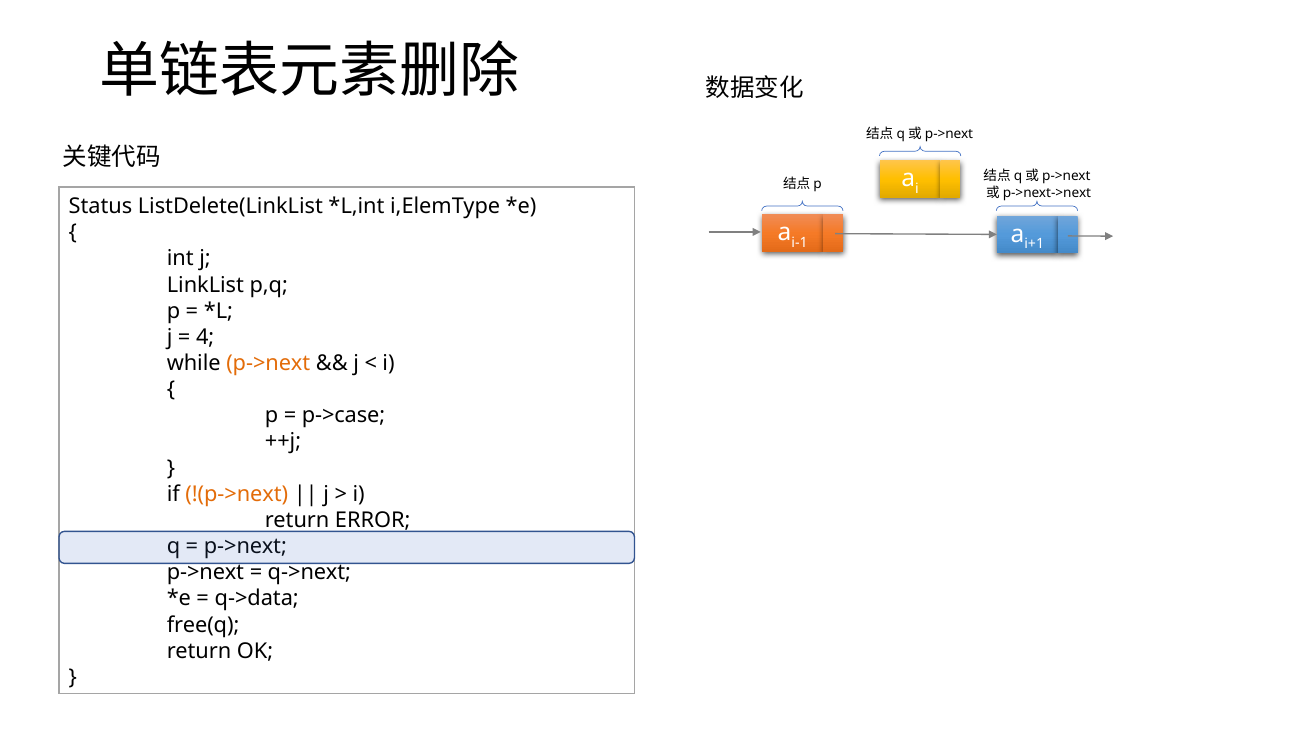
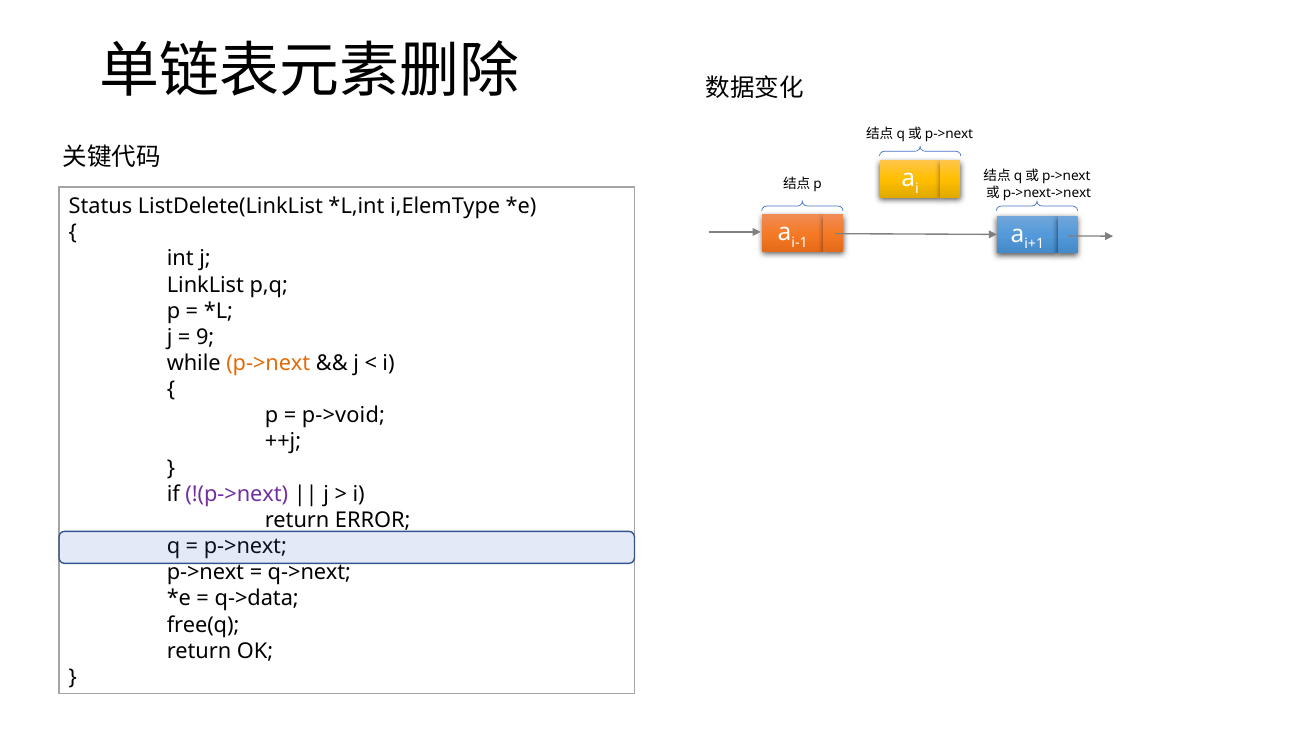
4: 4 -> 9 (205, 337)
p->case: p->case -> p->void (343, 415)
!(p->next colour: orange -> purple (237, 494)
